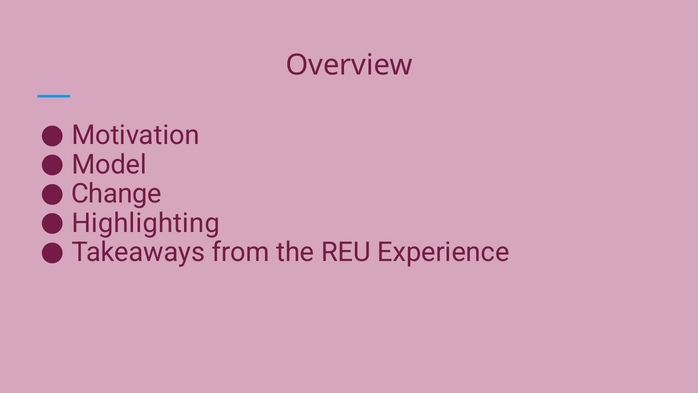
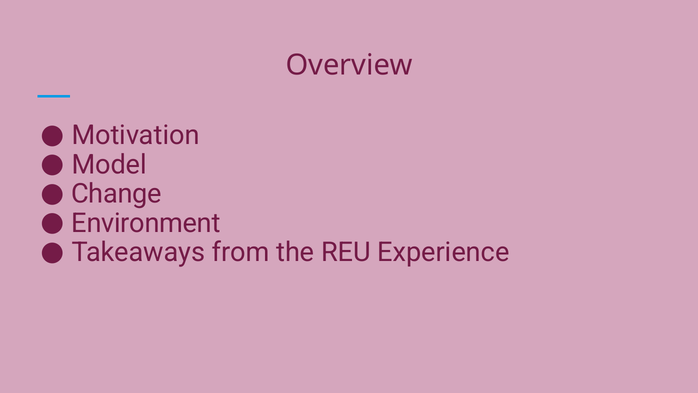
Highlighting: Highlighting -> Environment (146, 223)
